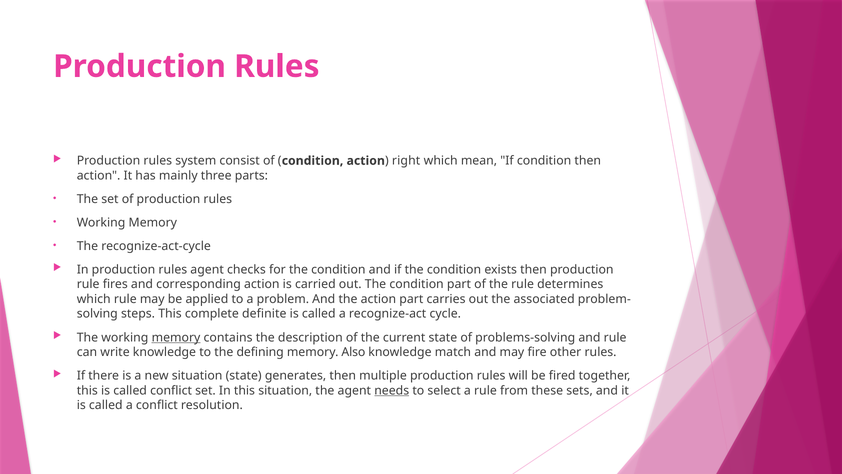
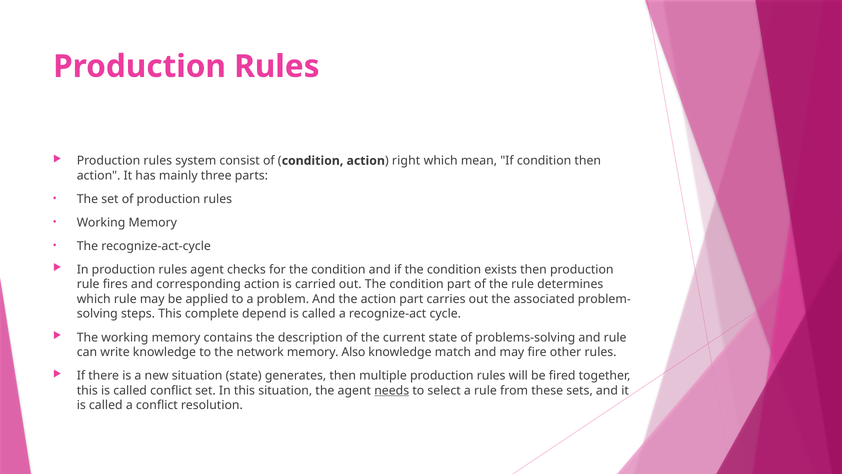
definite: definite -> depend (264, 314)
memory underline: present -> none (176, 337)
defining: defining -> network (260, 352)
